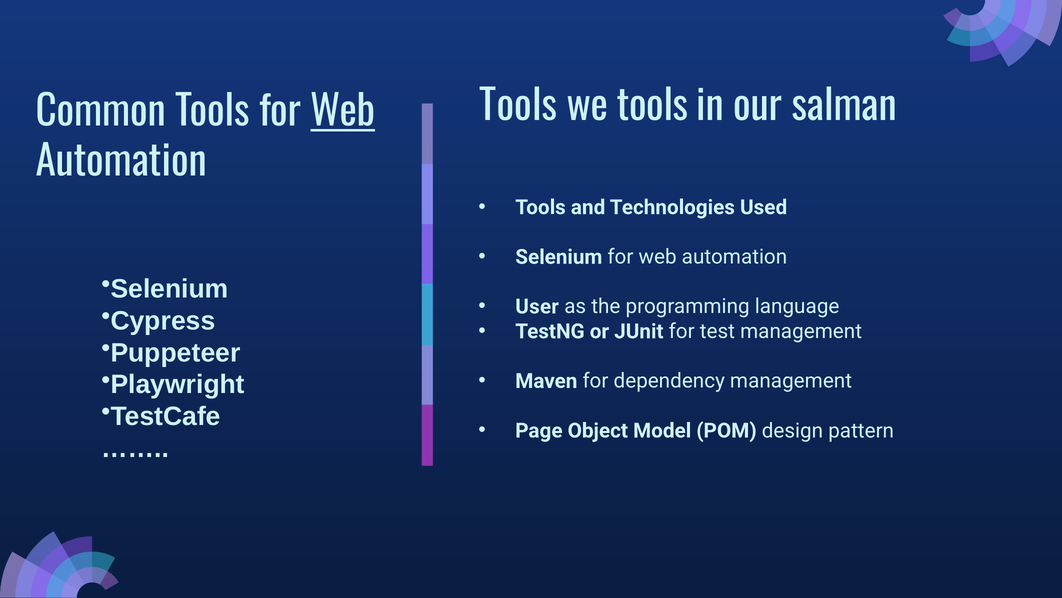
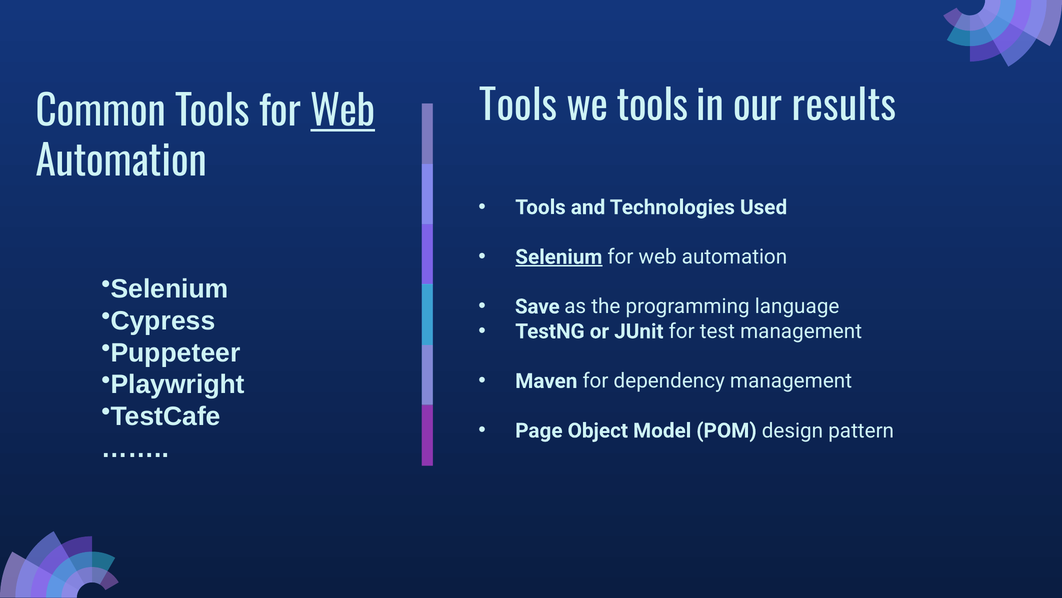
salman: salman -> results (844, 106)
Selenium underline: none -> present (559, 257)
User: User -> Save (537, 306)
